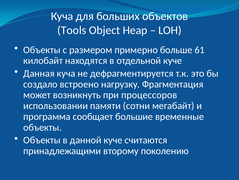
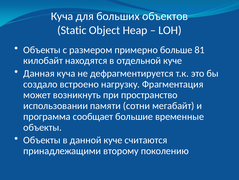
Tools: Tools -> Static (72, 30)
61: 61 -> 81 (200, 50)
процессоров: процессоров -> пространство (149, 95)
